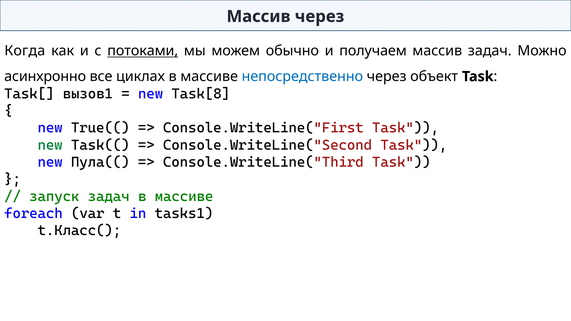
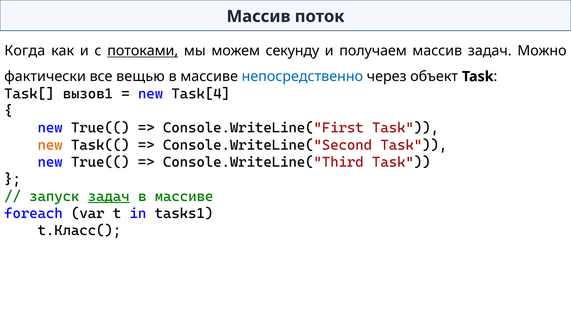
Массив через: через -> поток (320, 16)
обычно: обычно -> секунду (292, 51)
асинхронно: асинхронно -> фактически (45, 77)
циклах: циклах -> вещью (140, 77)
Task[8: Task[8 -> Task[4 (201, 94)
new colour: green -> orange (50, 145)
Пула((: Пула(( -> True(( (100, 162)
задач underline: none -> present (109, 196)
